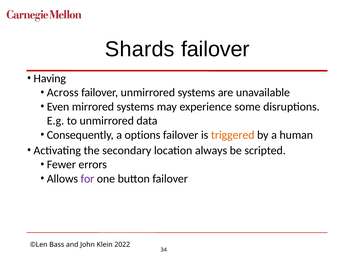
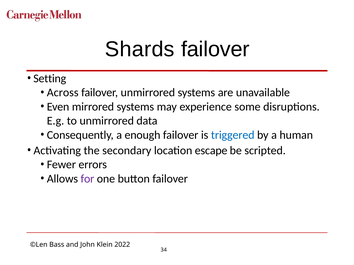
Having: Having -> Setting (50, 79)
options: options -> enough (143, 135)
triggered colour: orange -> blue (233, 135)
always: always -> escape (211, 151)
